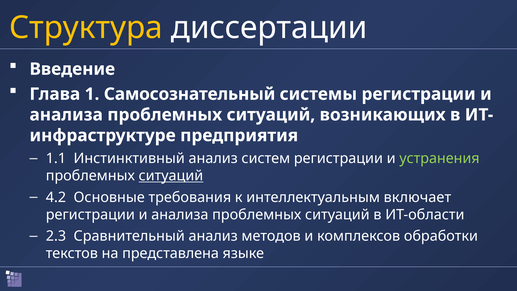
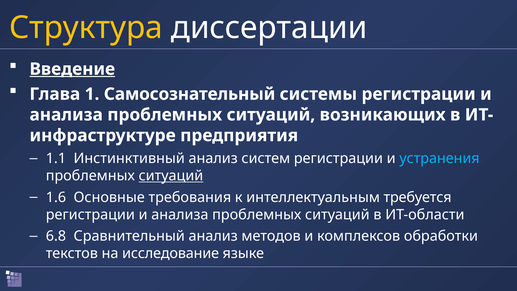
Введение underline: none -> present (72, 69)
устранения colour: light green -> light blue (439, 158)
4.2: 4.2 -> 1.6 (56, 197)
включает: включает -> требуется (418, 197)
2.3: 2.3 -> 6.8 (56, 236)
представлена: представлена -> исследование (171, 253)
